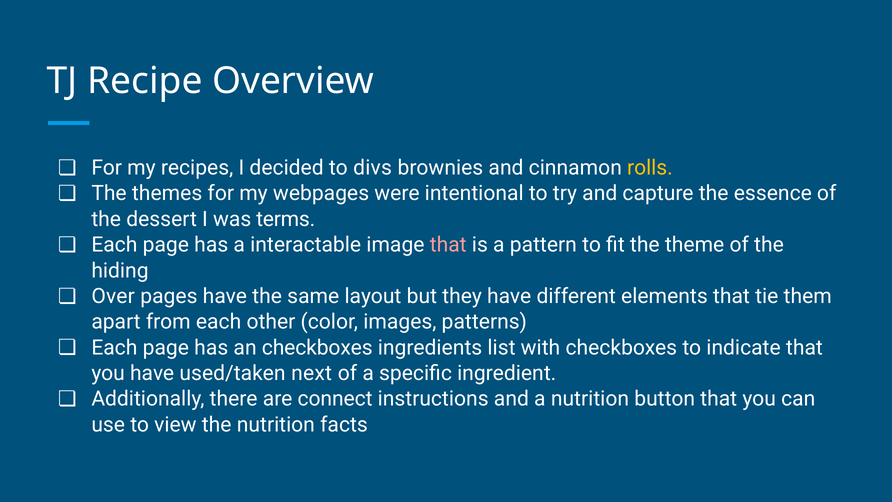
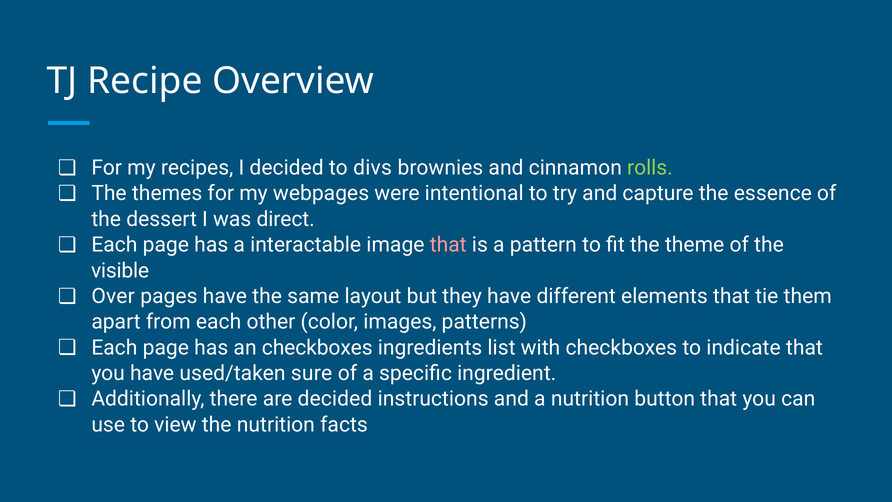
rolls colour: yellow -> light green (650, 168)
terms: terms -> direct (286, 219)
hiding: hiding -> visible (120, 270)
next: next -> sure (312, 373)
are connect: connect -> decided (335, 399)
